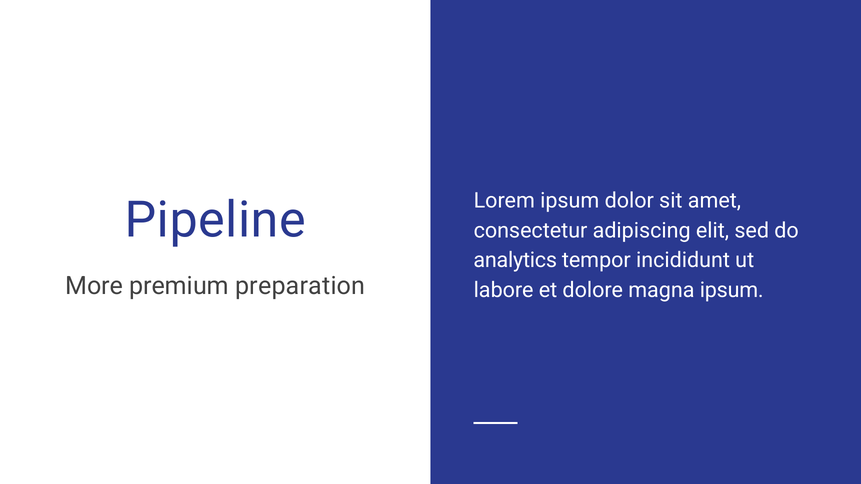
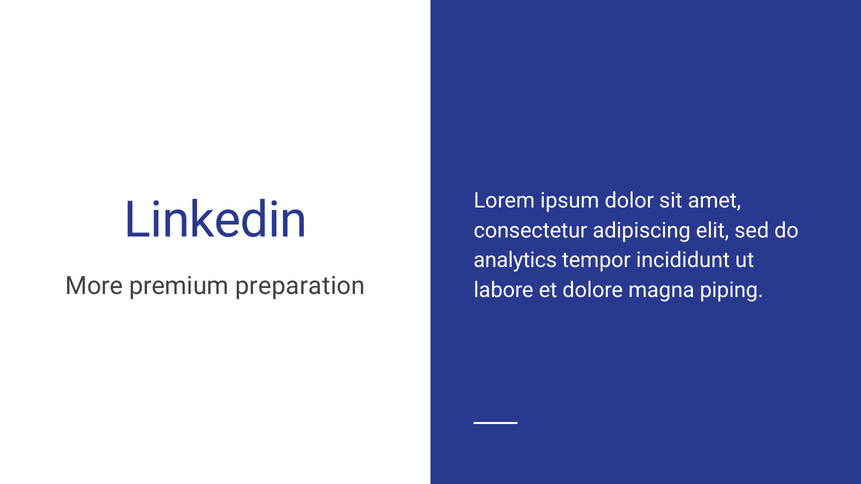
Pipeline: Pipeline -> Linkedin (216, 220)
magna ipsum: ipsum -> piping (732, 290)
